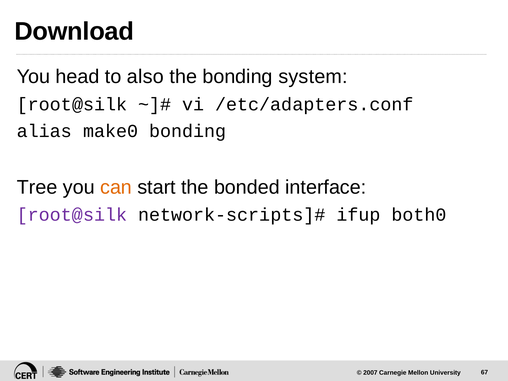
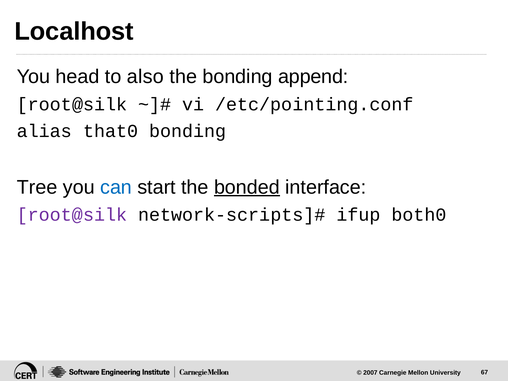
Download: Download -> Localhost (74, 31)
system: system -> append (313, 77)
/etc/adapters.conf: /etc/adapters.conf -> /etc/pointing.conf (314, 104)
make0: make0 -> that0 (111, 131)
can colour: orange -> blue (116, 187)
bonded underline: none -> present (247, 187)
